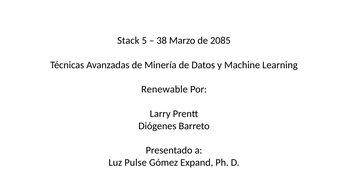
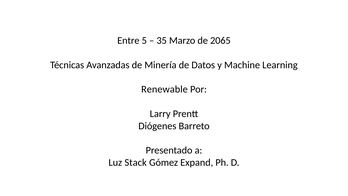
Stack: Stack -> Entre (128, 41)
38: 38 -> 35 (162, 41)
2085: 2085 -> 2065 (220, 41)
Pulse: Pulse -> Stack (136, 162)
